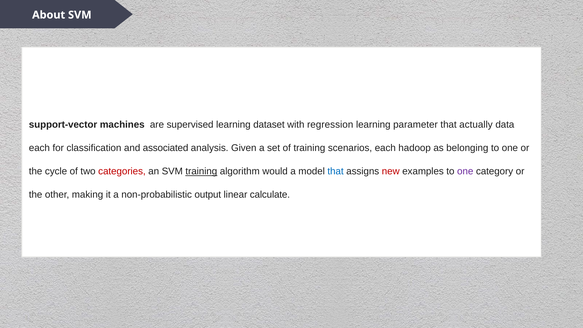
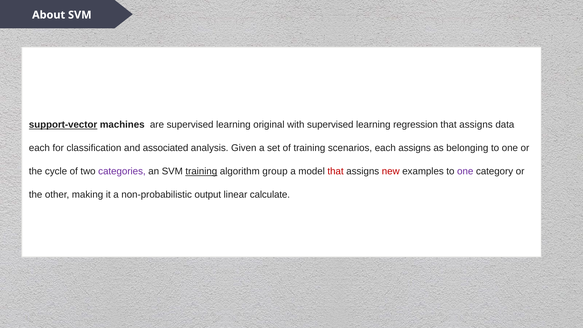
support-vector underline: none -> present (63, 125)
dataset: dataset -> original (269, 125)
with regression: regression -> supervised (330, 125)
parameter: parameter -> regression (416, 125)
actually: actually -> assigns (476, 125)
each hadoop: hadoop -> assigns (415, 148)
categories colour: red -> purple (122, 171)
would: would -> group (275, 171)
that colour: blue -> red (336, 171)
